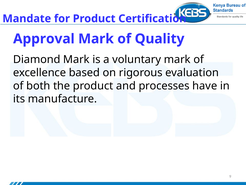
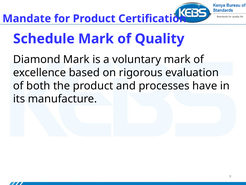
Approval: Approval -> Schedule (44, 39)
